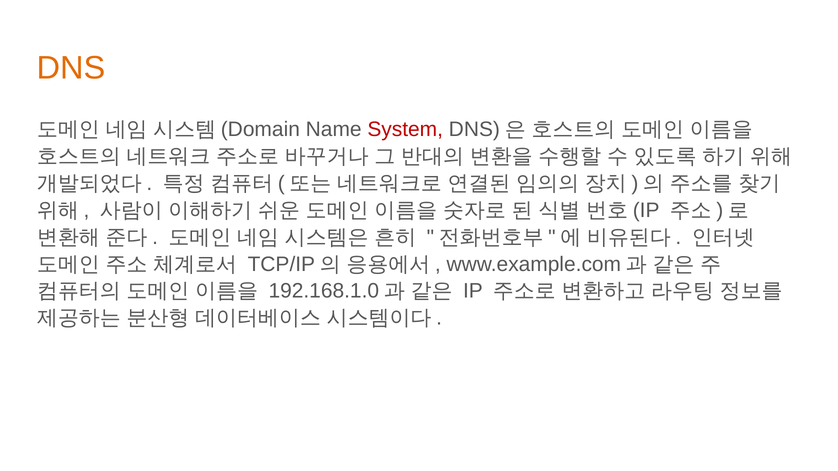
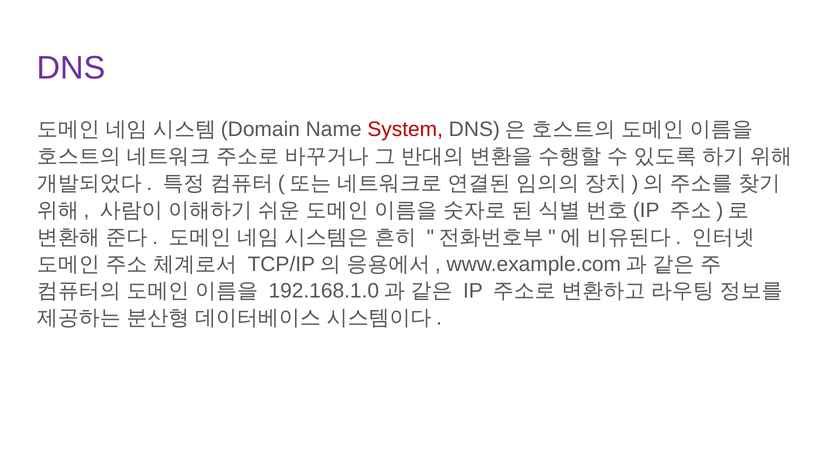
DNS colour: orange -> purple (71, 68)
